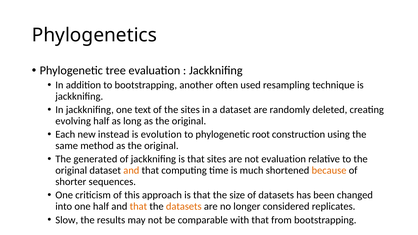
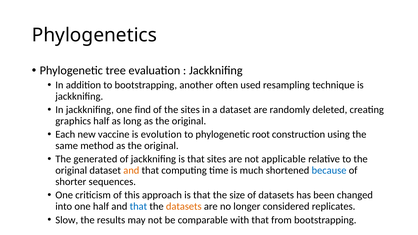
text: text -> find (143, 110)
evolving: evolving -> graphics (73, 121)
instead: instead -> vaccine (114, 135)
not evaluation: evaluation -> applicable (284, 159)
because colour: orange -> blue (329, 171)
that colour: orange -> blue (138, 207)
